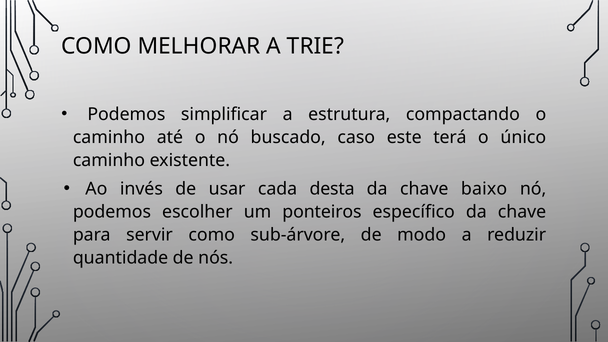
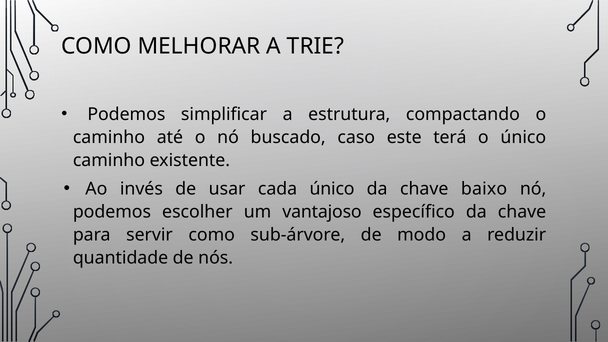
cada desta: desta -> único (332, 189)
ponteiros: ponteiros -> vantajoso (322, 212)
